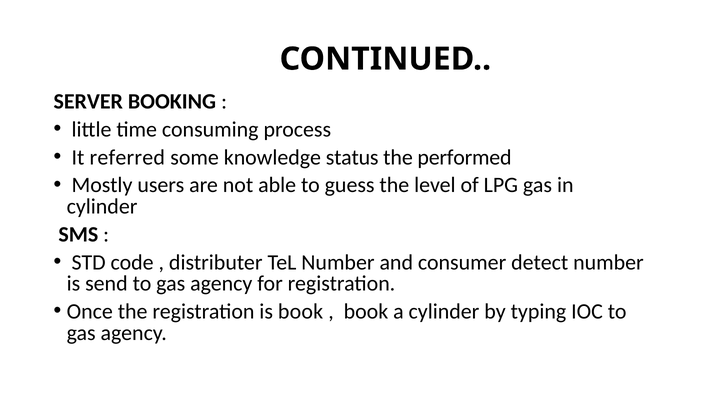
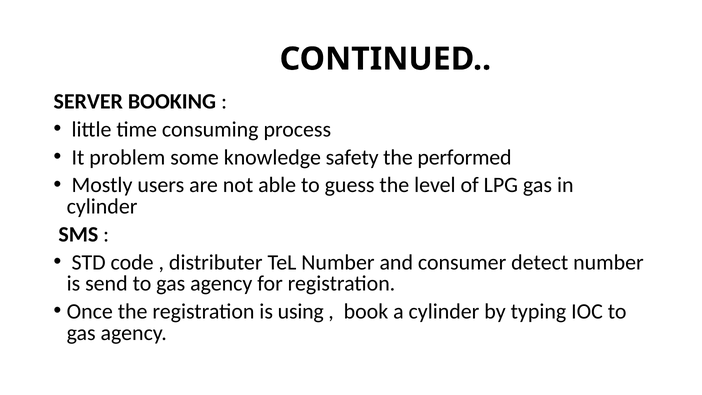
referred: referred -> problem (127, 157)
status: status -> safety (352, 157)
is book: book -> using (301, 311)
